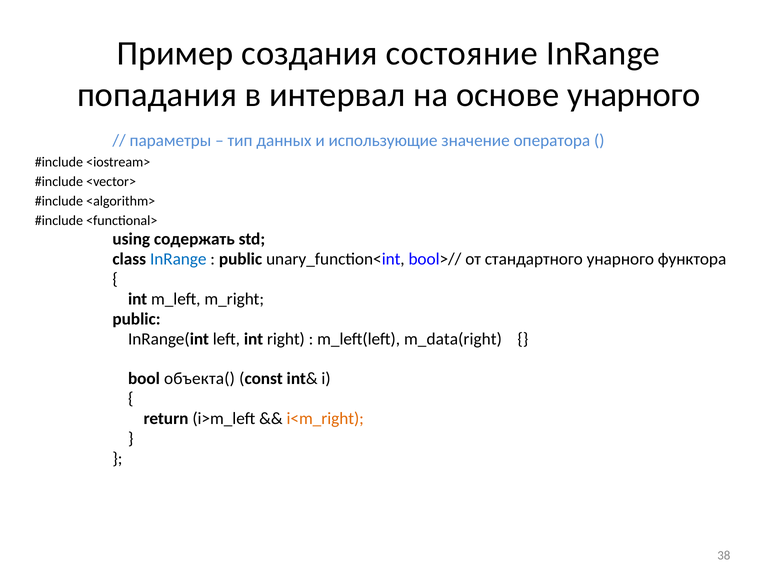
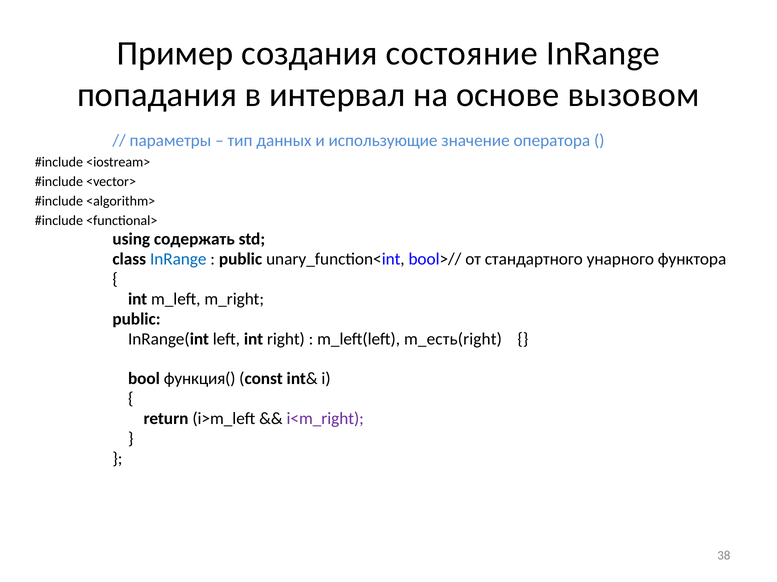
основе унарного: унарного -> вызовом (634, 95)
m_data(right: m_data(right -> m_есть(right (453, 339)
объекта(: объекта( -> функция( (200, 379)
i<m_right colour: orange -> purple (325, 419)
